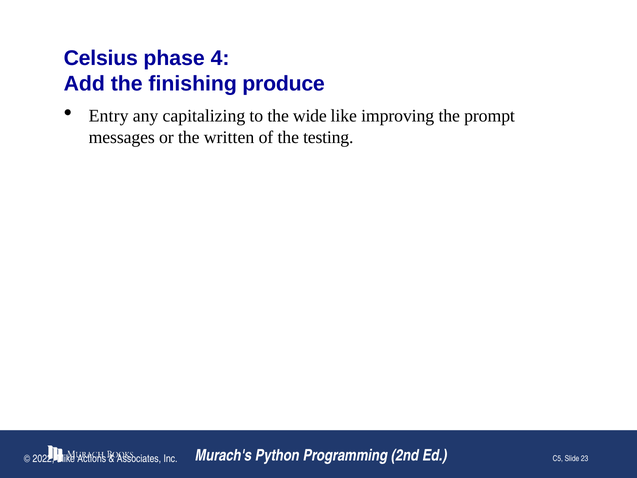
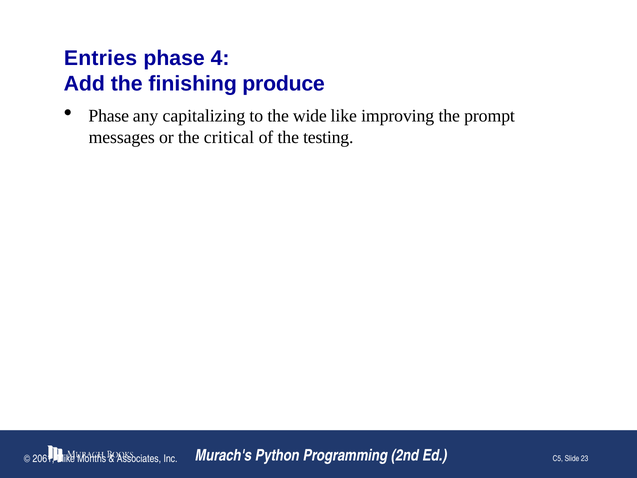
Celsius: Celsius -> Entries (101, 58)
Entry: Entry -> Phase (109, 116)
written: written -> critical (229, 137)
2022: 2022 -> 2061 (43, 458)
Actions: Actions -> Months (92, 458)
